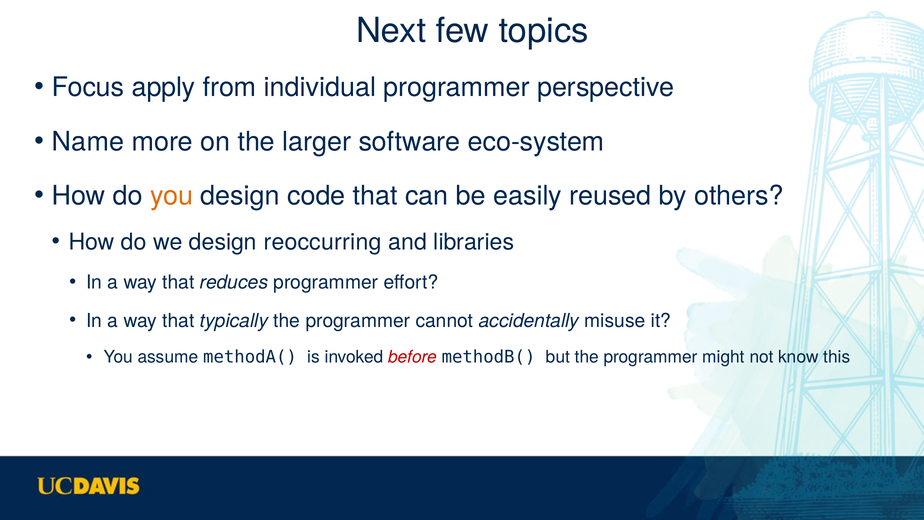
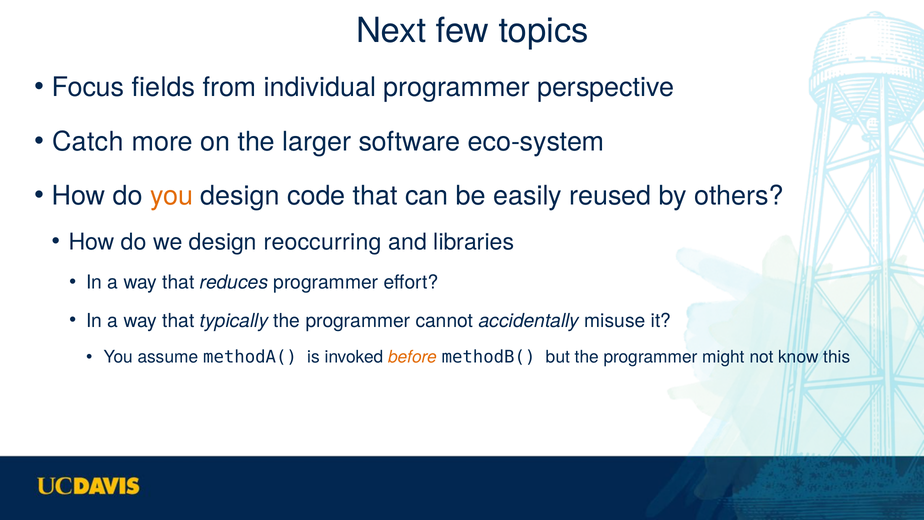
apply: apply -> fields (163, 87)
Name: Name -> Catch (88, 142)
before colour: red -> orange (413, 357)
